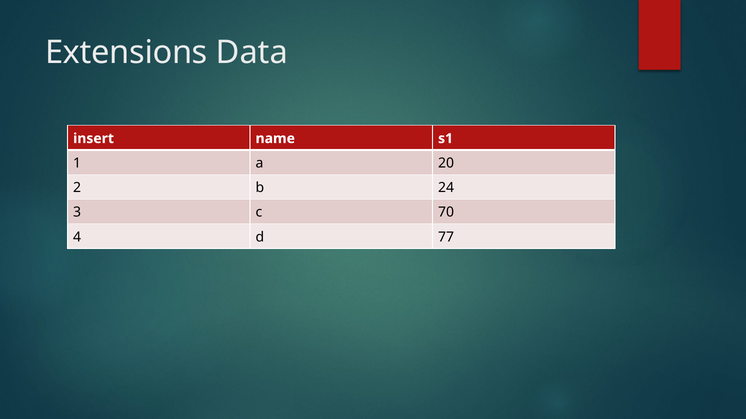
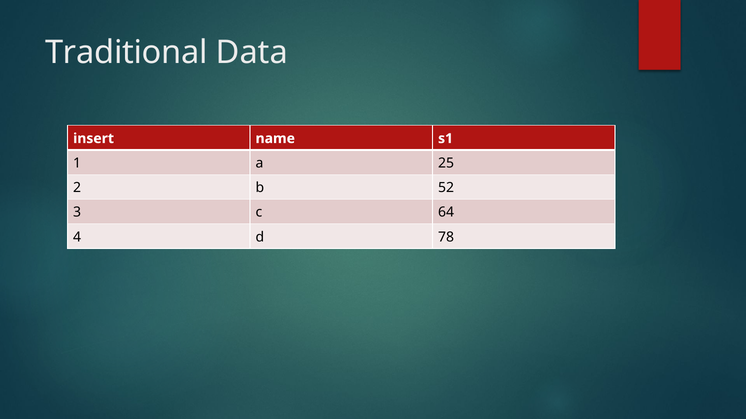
Extensions: Extensions -> Traditional (126, 52)
20: 20 -> 25 (446, 163)
24: 24 -> 52 (446, 188)
70: 70 -> 64 (446, 213)
77: 77 -> 78 (446, 237)
